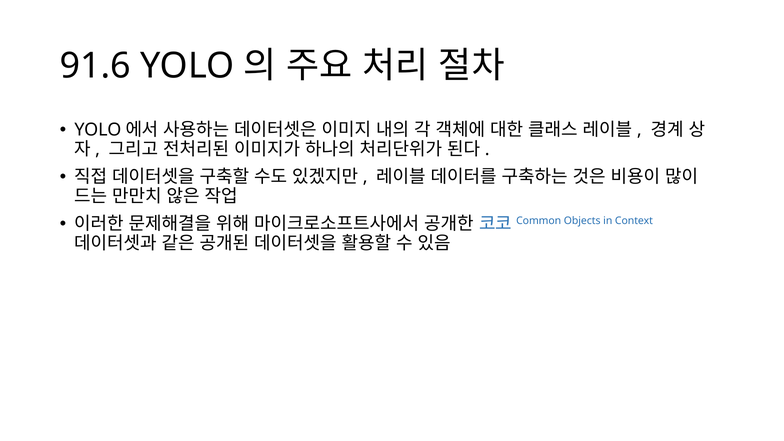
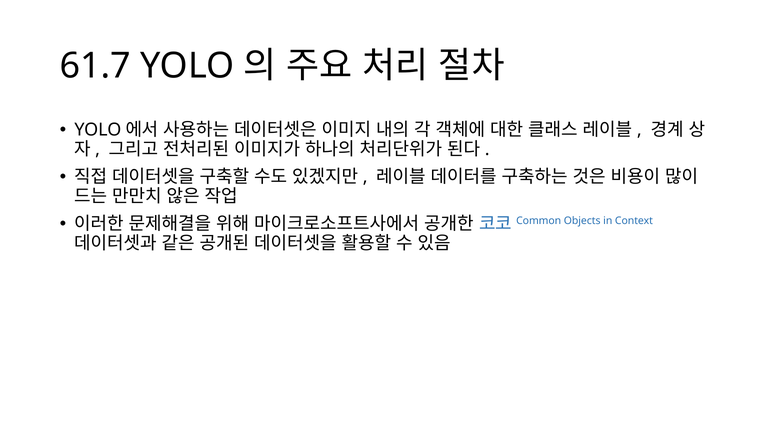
91.6: 91.6 -> 61.7 (95, 66)
